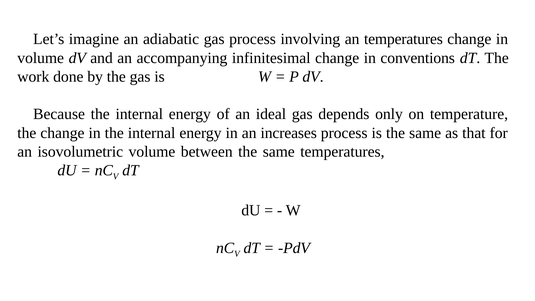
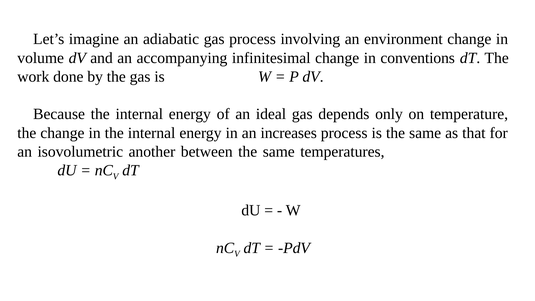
an temperatures: temperatures -> environment (403, 39)
isovolumetric volume: volume -> another (152, 152)
